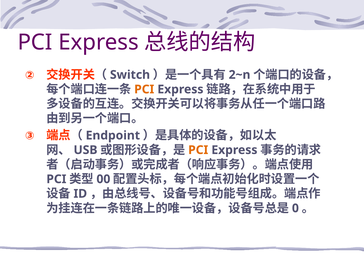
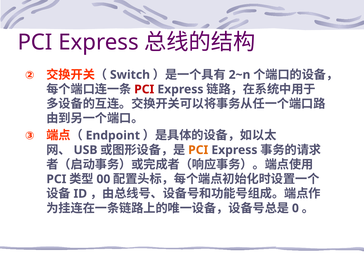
PCI colour: orange -> red (144, 89)
